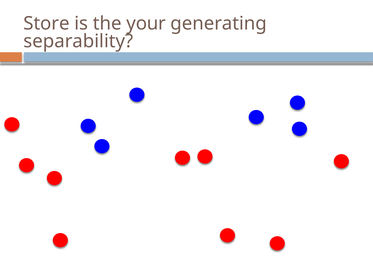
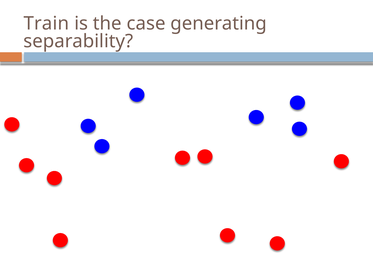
Store: Store -> Train (46, 23)
your: your -> case (146, 23)
